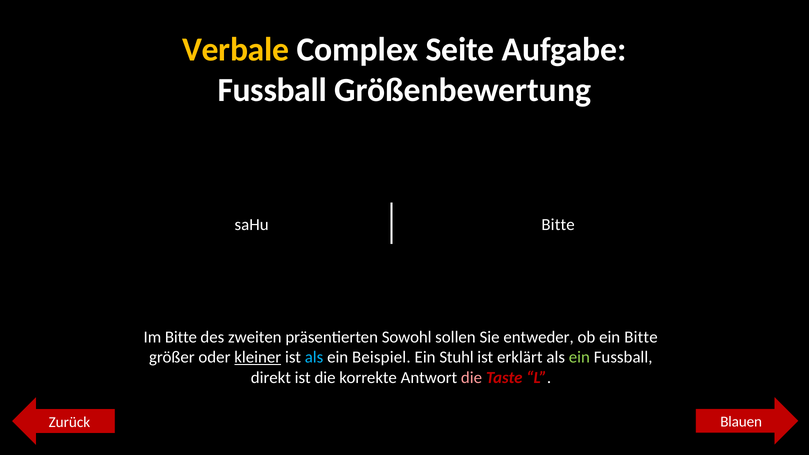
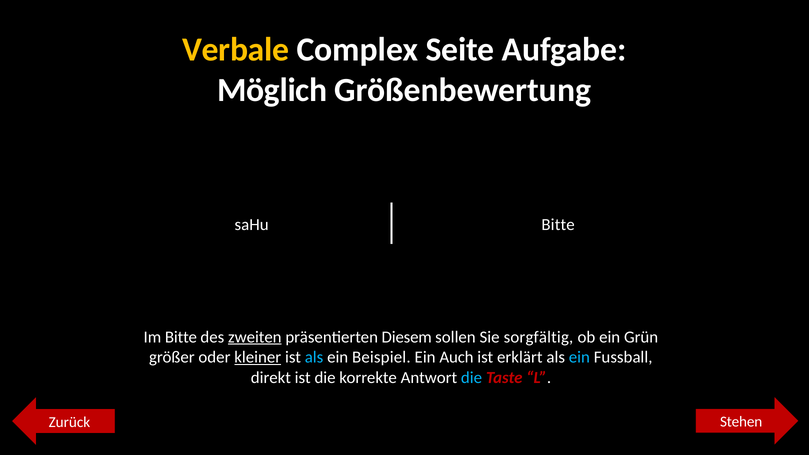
Fussball: Fussball -> Möglich (272, 90)
zweiten underline: none -> present (255, 337)
Sowohl: Sowohl -> Diesem (407, 337)
entweder: entweder -> sorgfältig (538, 337)
ein Bitte: Bitte -> Grün (641, 337)
Stuhl: Stuhl -> Auch (457, 357)
ein colour: light green -> light blue (579, 357)
die colour: pink -> light blue (472, 377)
Blauen: Blauen -> Stehen (741, 422)
